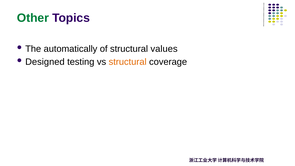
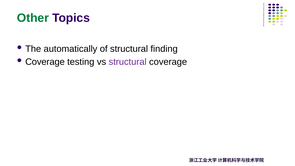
values: values -> finding (164, 49)
Designed: Designed -> Coverage (45, 62)
structural colour: orange -> purple (128, 62)
